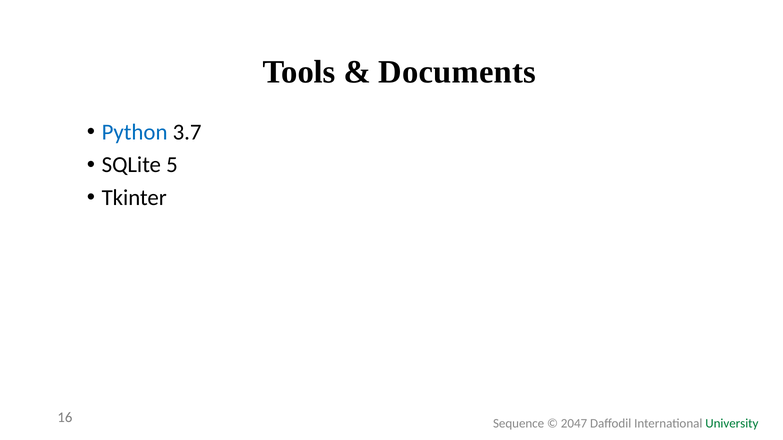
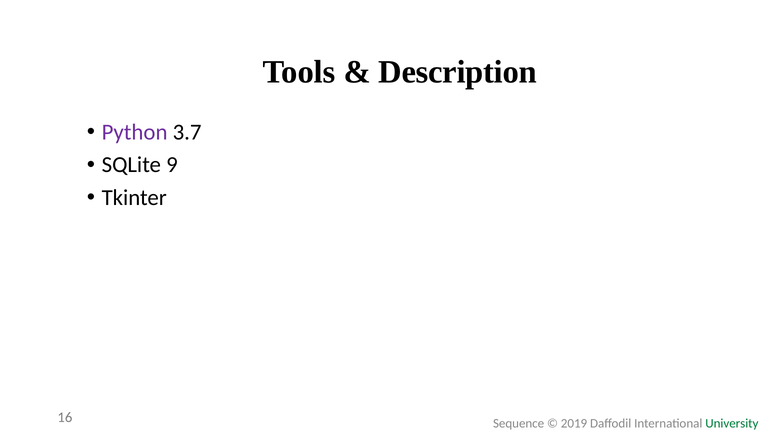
Documents: Documents -> Description (458, 72)
Python colour: blue -> purple (135, 132)
5: 5 -> 9 (172, 165)
2047: 2047 -> 2019 (574, 424)
